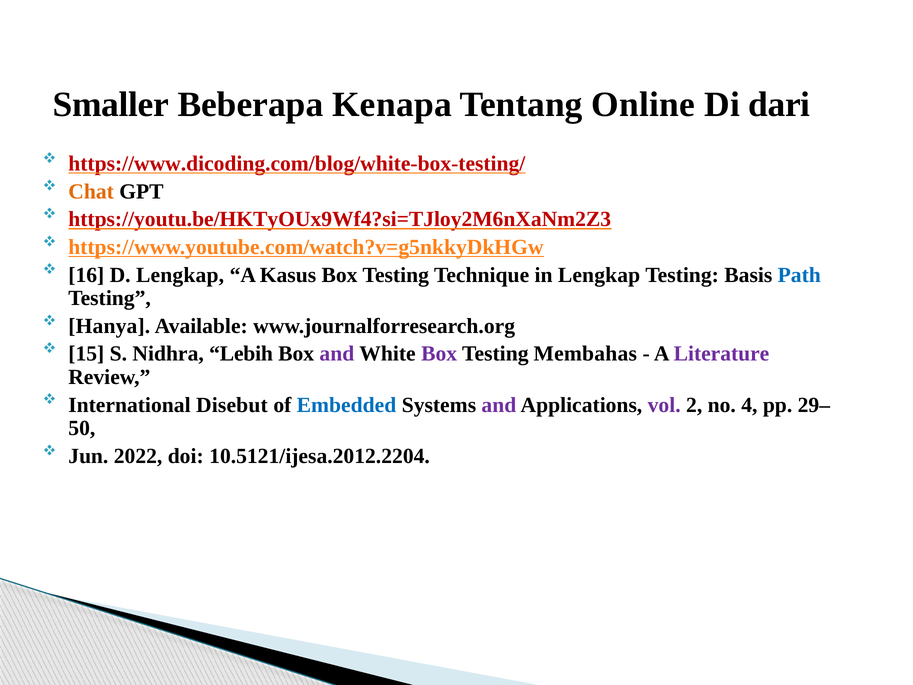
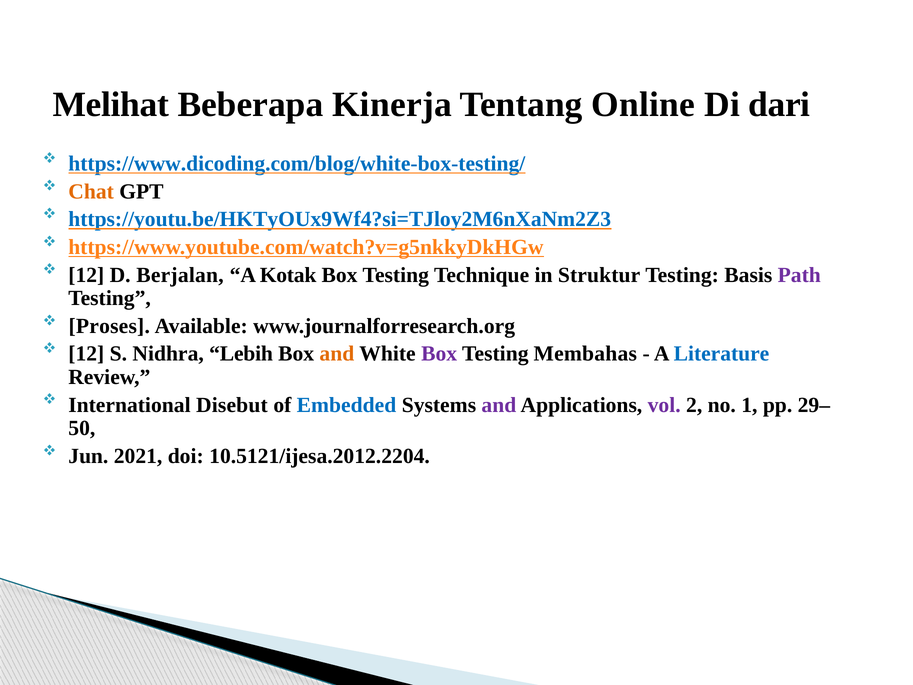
Smaller: Smaller -> Melihat (111, 104)
Kenapa: Kenapa -> Kinerja (392, 104)
https://www.dicoding.com/blog/white-box-testing/ colour: red -> blue (297, 164)
https://youtu.be/HKTyOUx9Wf4?si=TJloy2M6nXaNm2Z3 colour: red -> blue (340, 219)
16: 16 -> 12 (86, 275)
D Lengkap: Lengkap -> Berjalan (180, 275)
Kasus: Kasus -> Kotak (288, 275)
in Lengkap: Lengkap -> Struktur (599, 275)
Path colour: blue -> purple (799, 275)
Hanya: Hanya -> Proses (109, 326)
15: 15 -> 12 (86, 354)
and colour: purple -> orange (337, 354)
Literature colour: purple -> blue (721, 354)
4: 4 -> 1 (749, 405)
2022: 2022 -> 2021 (138, 456)
